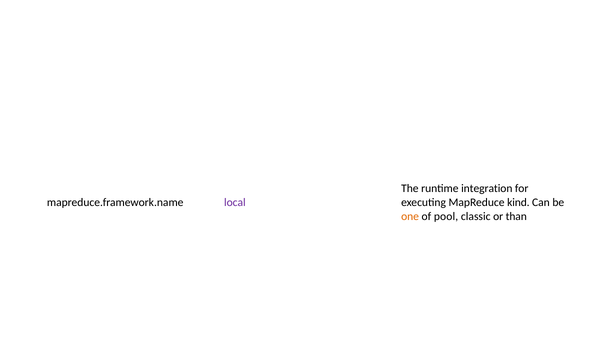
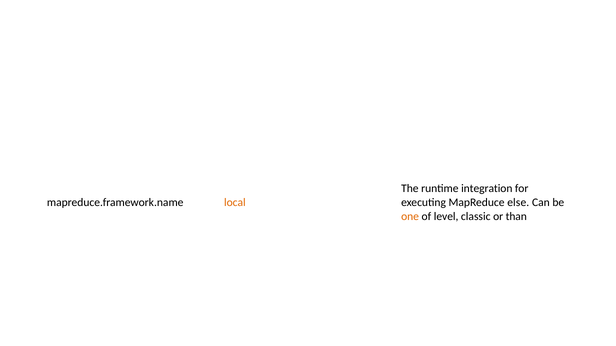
local colour: purple -> orange (235, 203)
kind: kind -> else (518, 203)
pool: pool -> level (446, 217)
